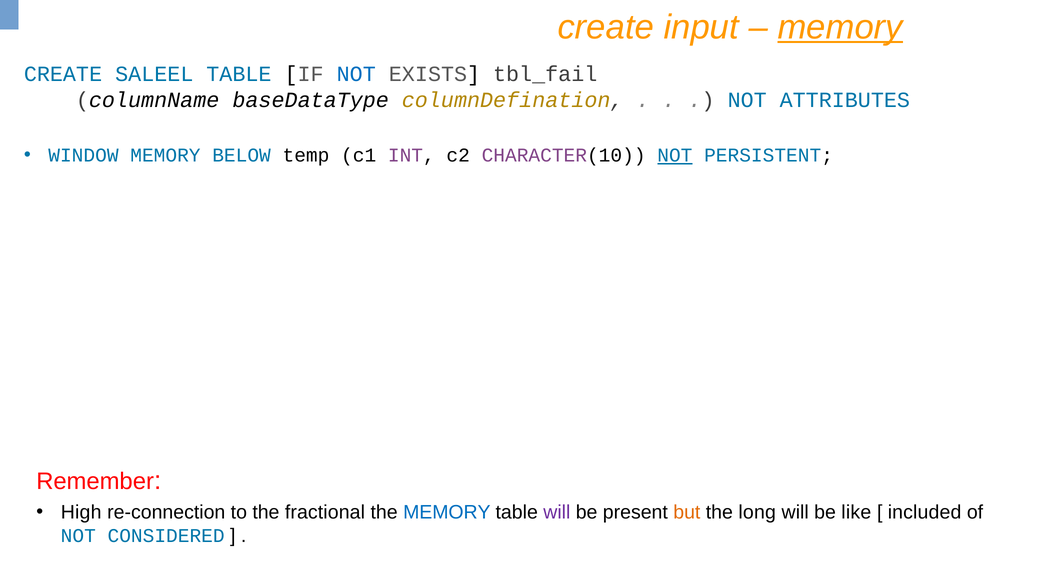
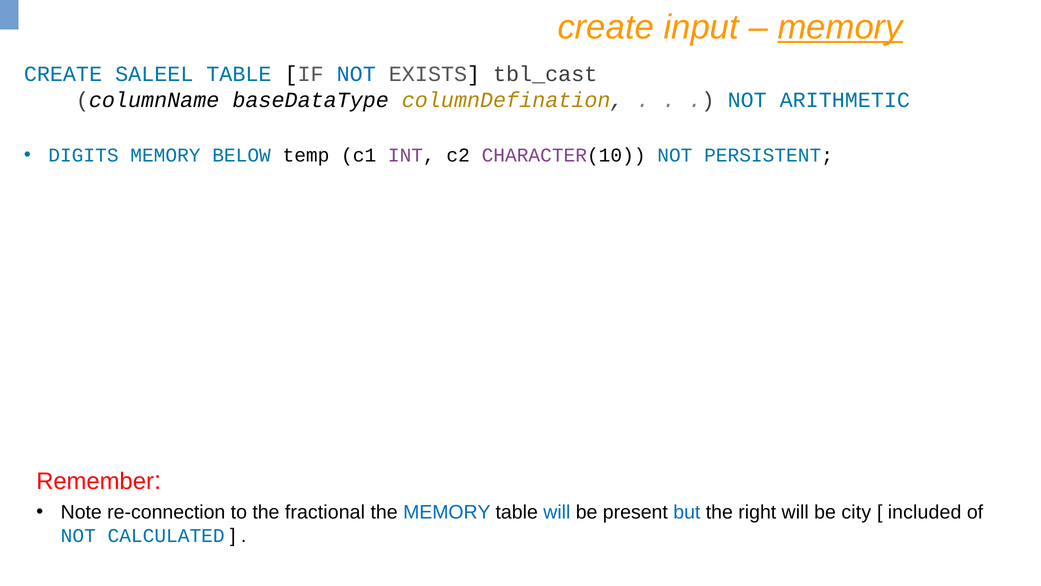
tbl_fail: tbl_fail -> tbl_cast (545, 74)
ATTRIBUTES: ATTRIBUTES -> ARITHMETIC (845, 100)
WINDOW: WINDOW -> DIGITS (83, 155)
NOT underline: present -> none (675, 155)
High: High -> Note (81, 512)
will colour: purple -> blue (557, 512)
but colour: orange -> blue (687, 512)
long: long -> right (757, 512)
like: like -> city (856, 512)
CONSIDERED: CONSIDERED -> CALCULATED (166, 536)
